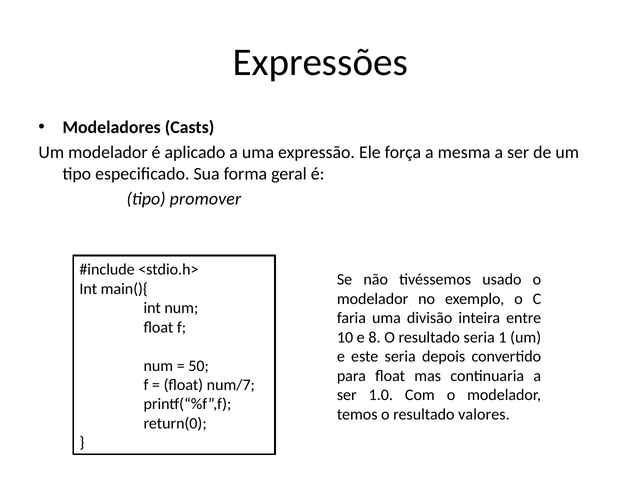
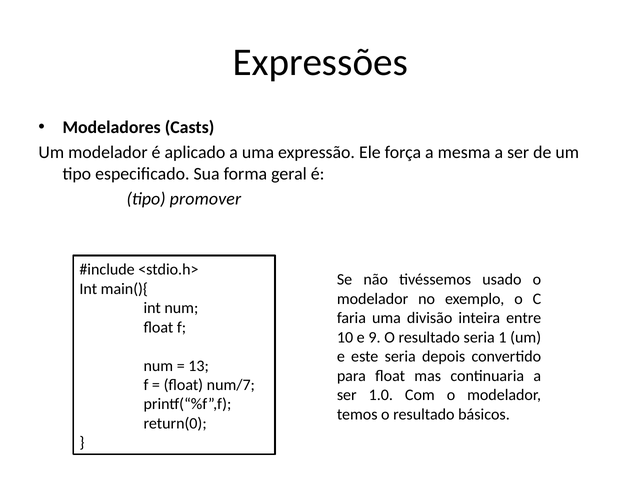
8: 8 -> 9 (374, 337)
50: 50 -> 13 (199, 366)
valores: valores -> básicos (484, 414)
